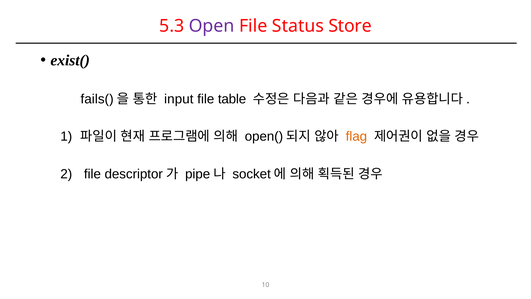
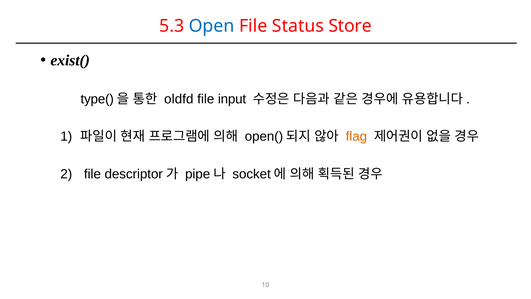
Open colour: purple -> blue (212, 26)
fails(: fails( -> type( (97, 99)
input: input -> oldfd (179, 99)
table: table -> input (232, 99)
